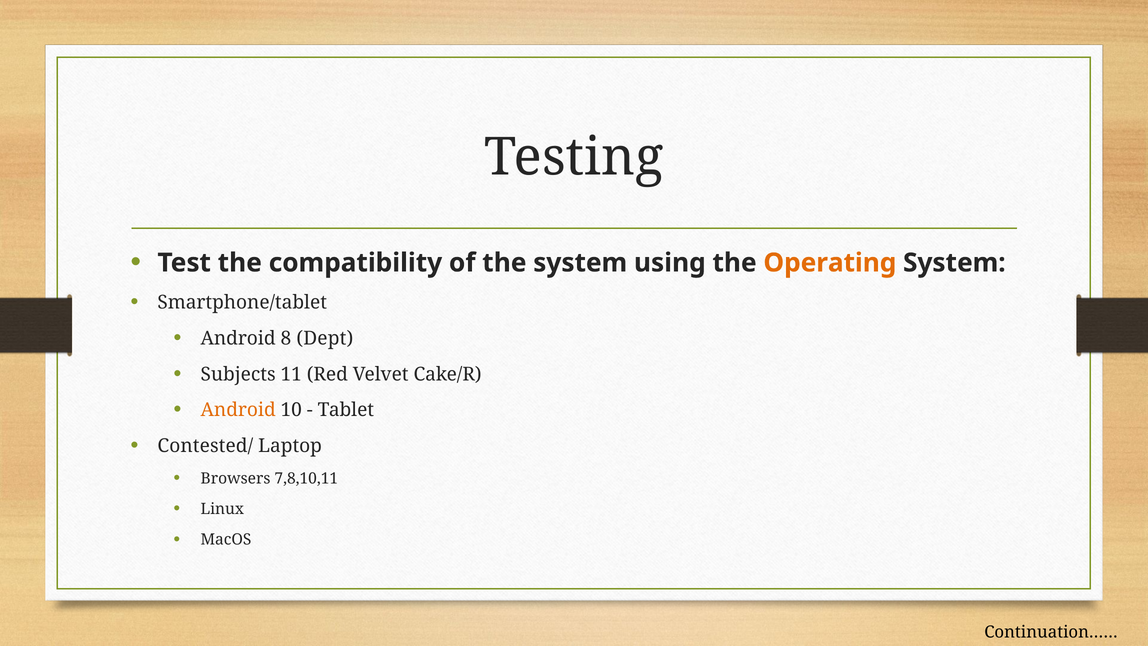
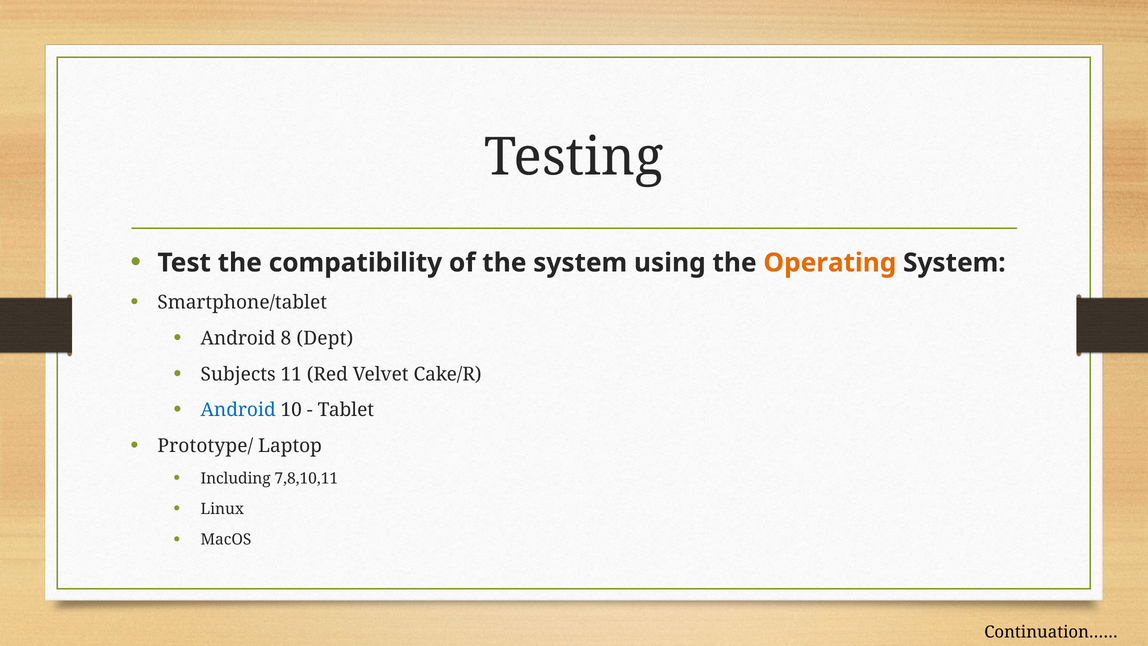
Android colour: orange -> blue (238, 410)
Contested/: Contested/ -> Prototype/ (205, 446)
Browsers: Browsers -> Including (236, 478)
